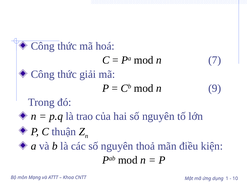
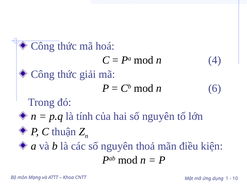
7: 7 -> 4 (215, 60)
9: 9 -> 6 (215, 88)
trao: trao -> tính (85, 116)
